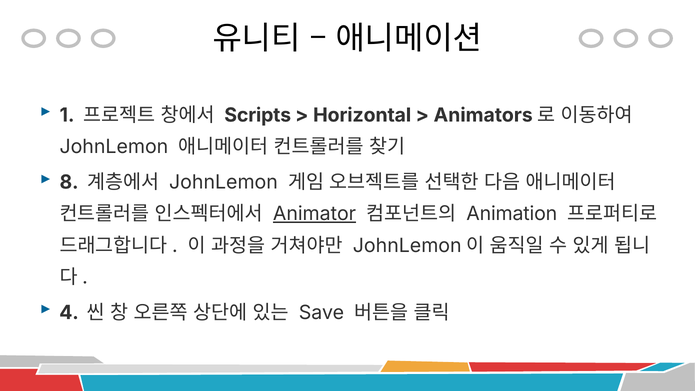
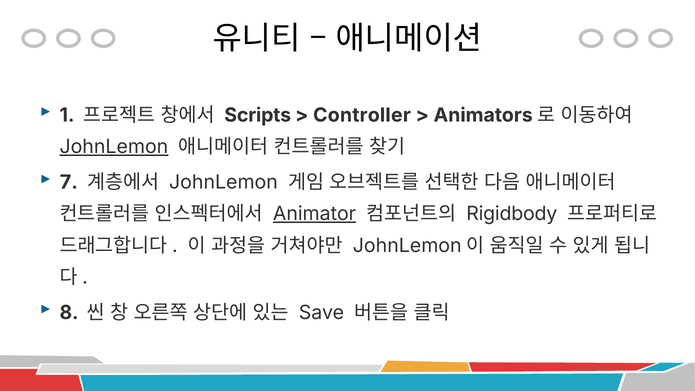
Horizontal: Horizontal -> Controller (362, 115)
JohnLemon underline: none -> present (114, 147)
8: 8 -> 7 (69, 182)
Animation: Animation -> Rigidbody (512, 214)
4: 4 -> 8 (69, 313)
